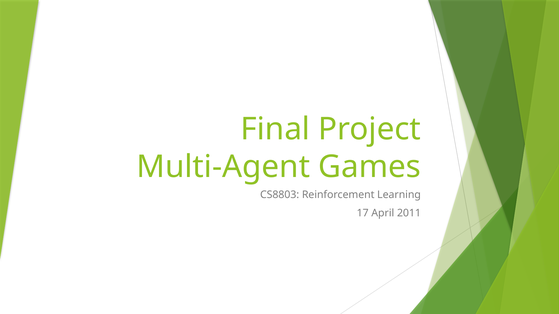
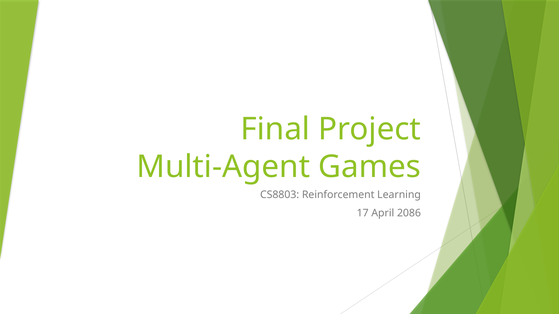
2011: 2011 -> 2086 (409, 213)
